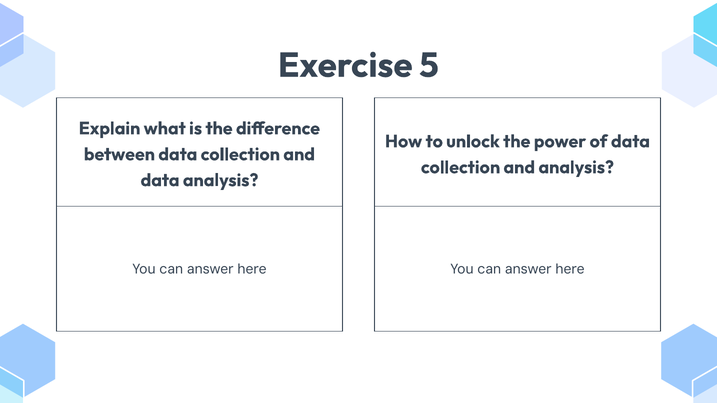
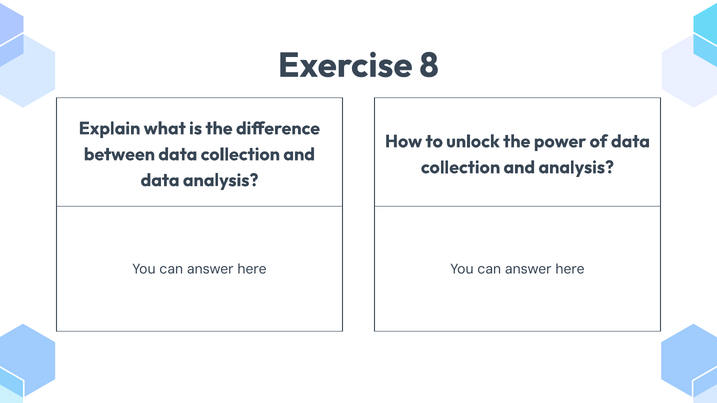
5: 5 -> 8 (429, 65)
